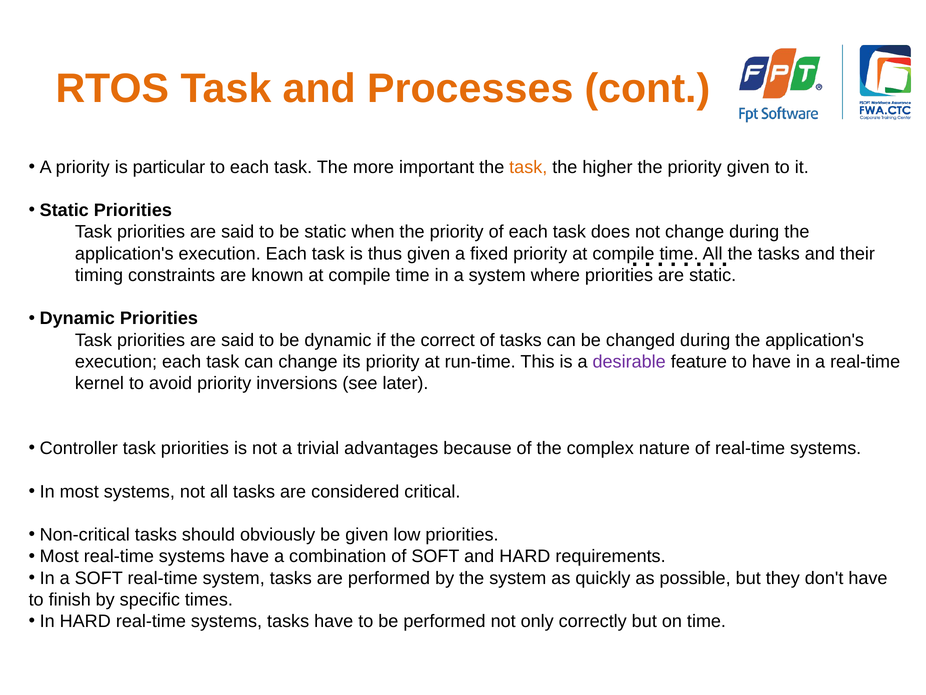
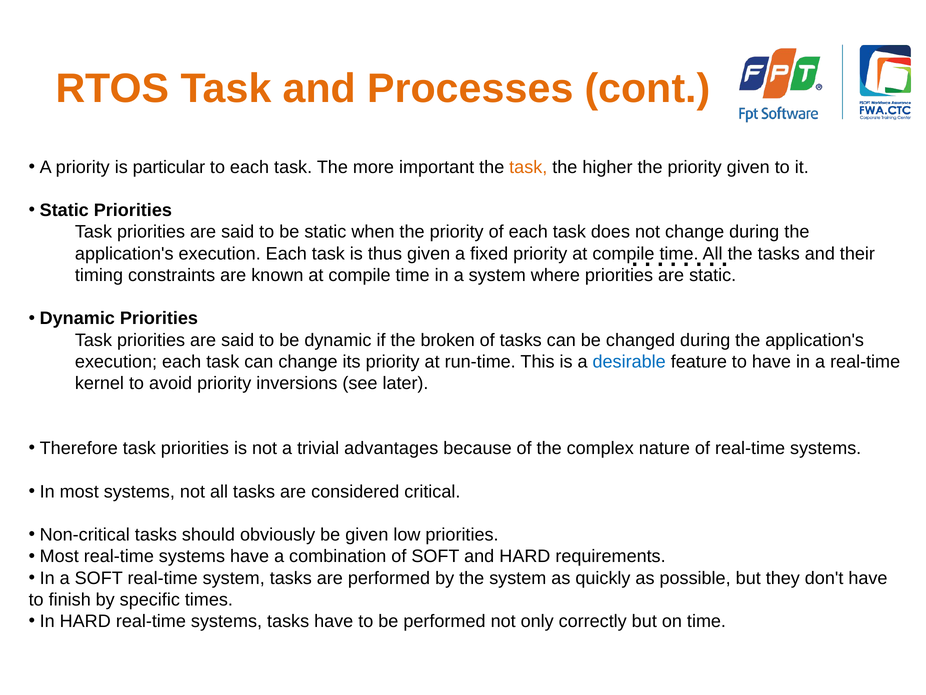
correct: correct -> broken (448, 340)
desirable colour: purple -> blue (629, 362)
Controller: Controller -> Therefore (79, 448)
